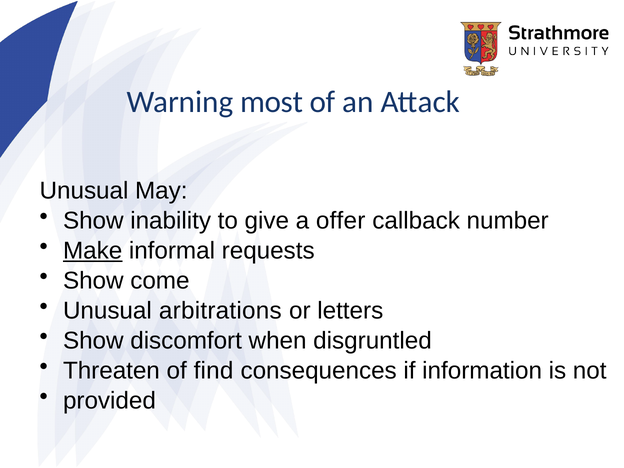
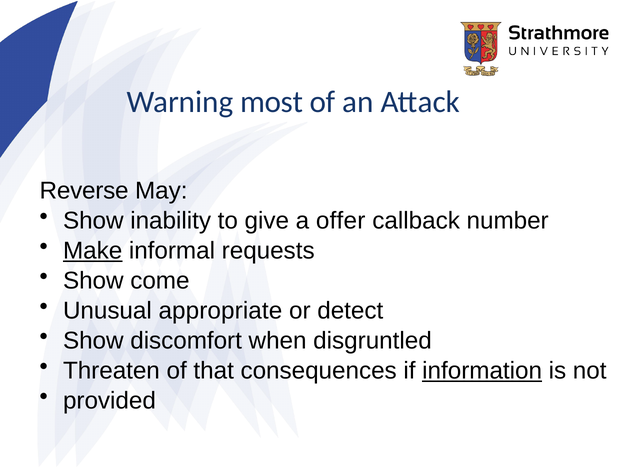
Unusual: Unusual -> Reverse (84, 191)
arbitrations: arbitrations -> appropriate (220, 311)
letters: letters -> detect (350, 311)
find: find -> that (214, 371)
information underline: none -> present (482, 371)
